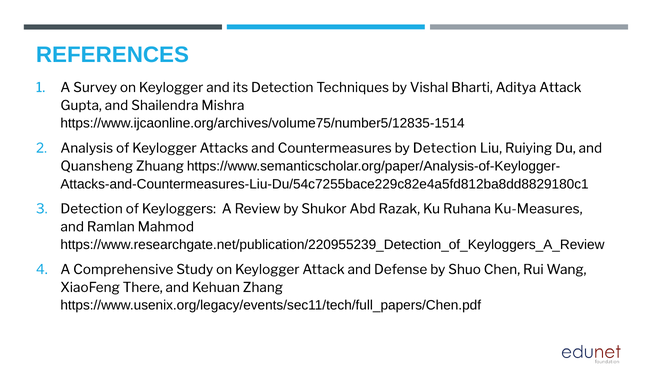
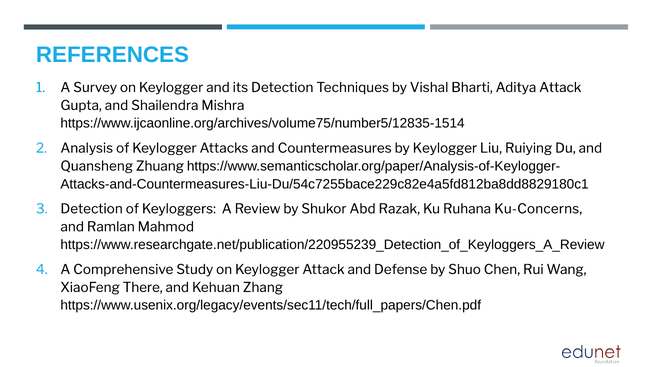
by Detection: Detection -> Keylogger (445, 148)
Ku-Measures: Ku-Measures -> Ku-Concerns (538, 209)
